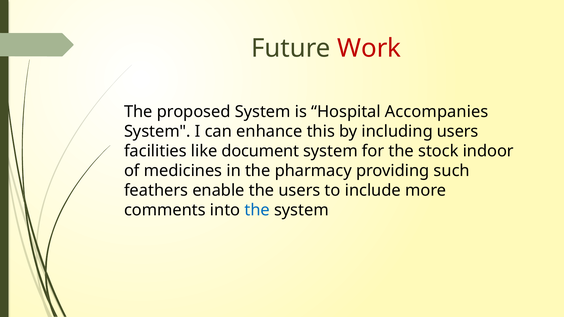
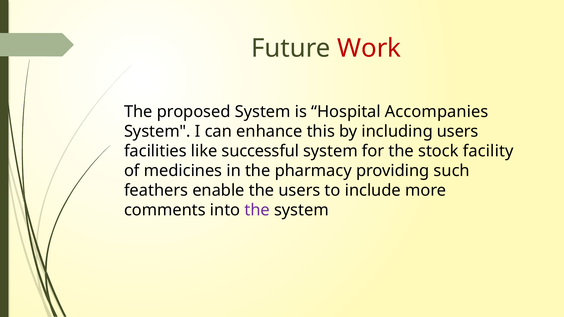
document: document -> successful (260, 151)
indoor: indoor -> facility (488, 151)
the colour: blue -> purple (257, 210)
